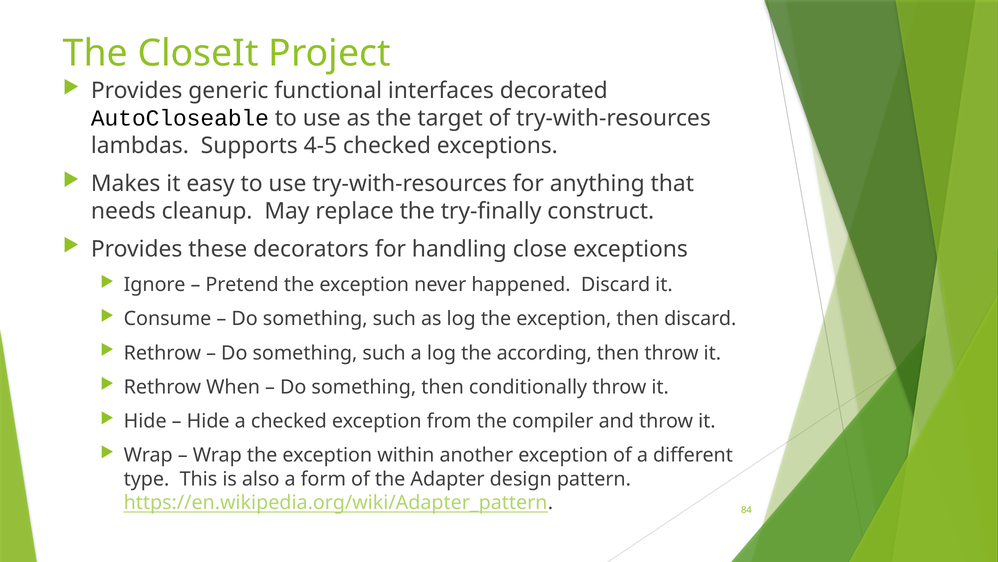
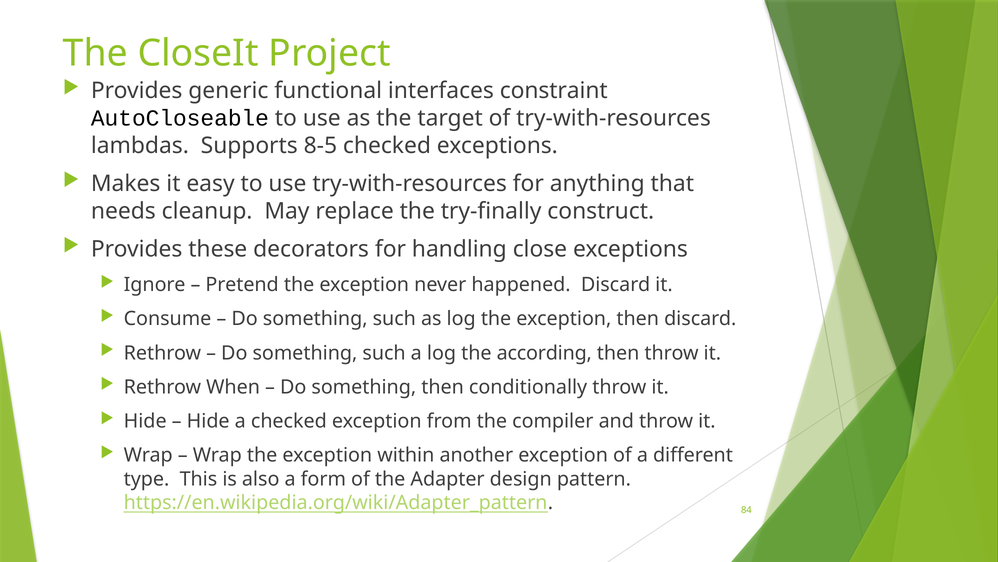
decorated: decorated -> constraint (554, 91)
4-5: 4-5 -> 8-5 (320, 146)
